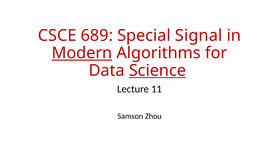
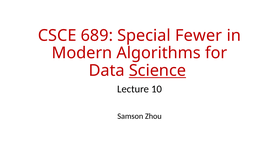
Signal: Signal -> Fewer (199, 35)
Modern underline: present -> none (82, 53)
11: 11 -> 10 (157, 89)
